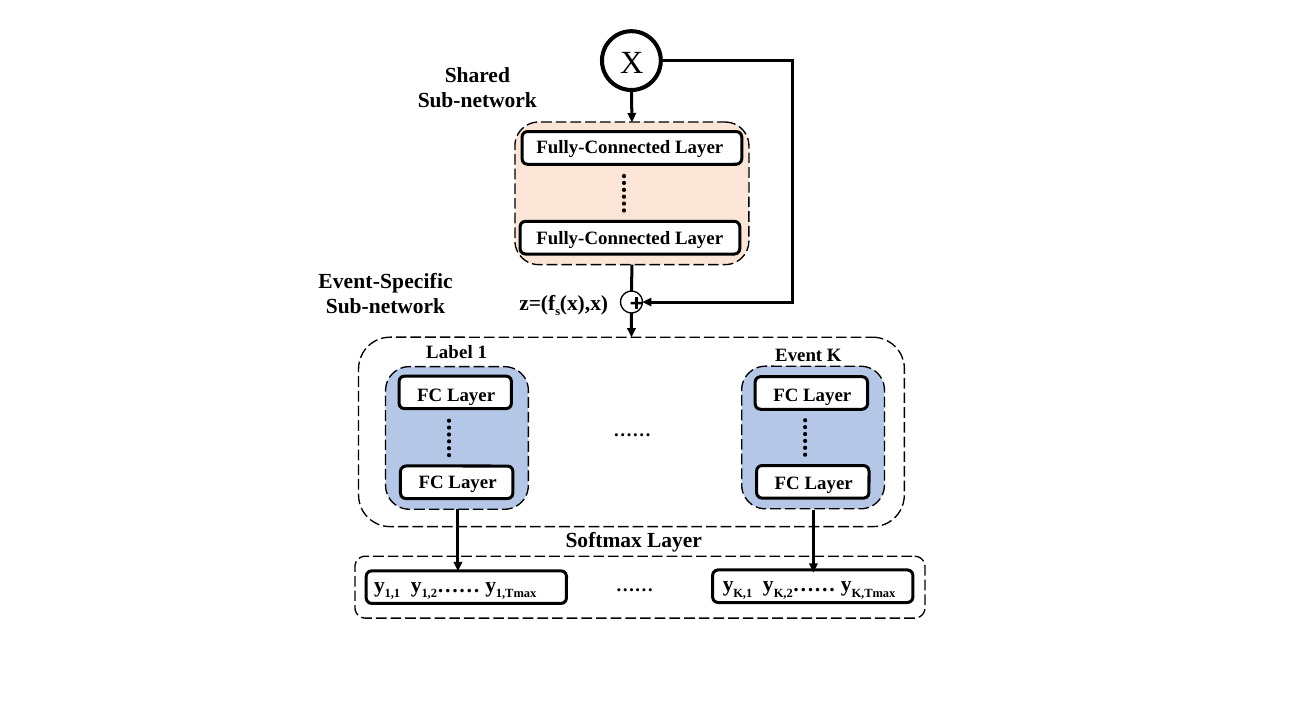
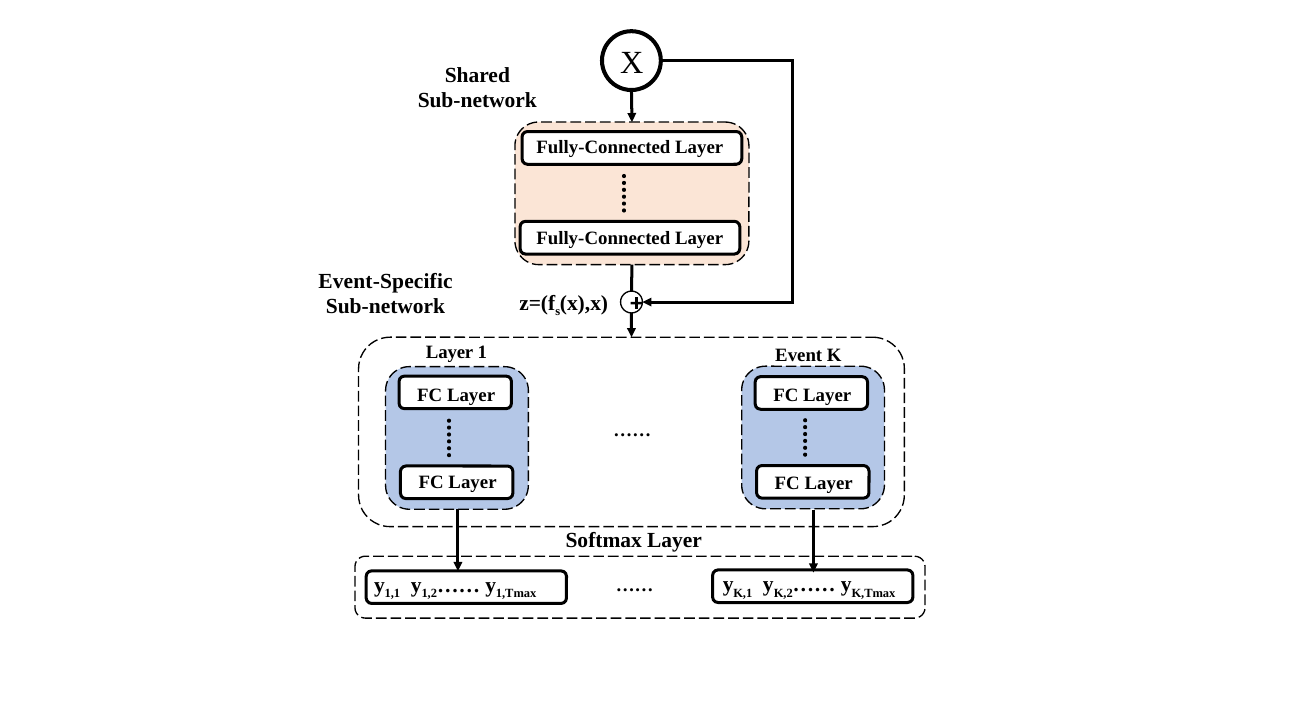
Label: Label -> Layer (450, 352)
